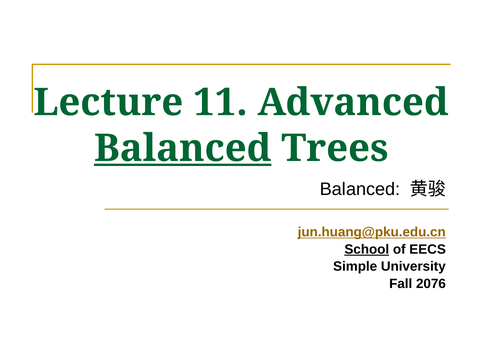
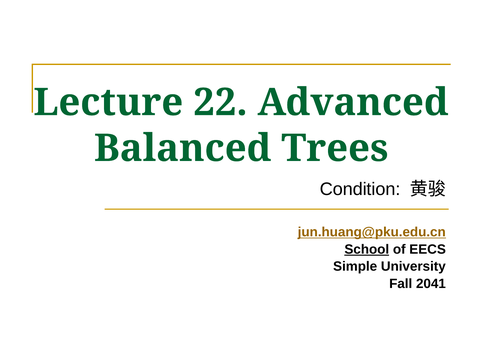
11: 11 -> 22 (220, 103)
Balanced underline: present -> none (183, 148)
Balanced: Balanced -> Condition (360, 189)
2076: 2076 -> 2041 (431, 284)
